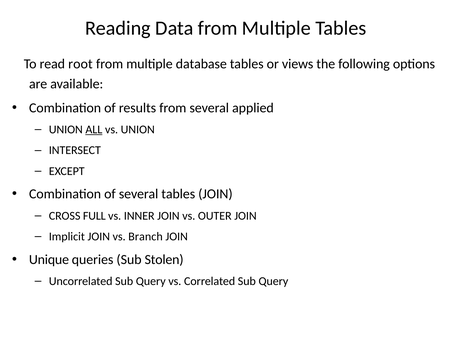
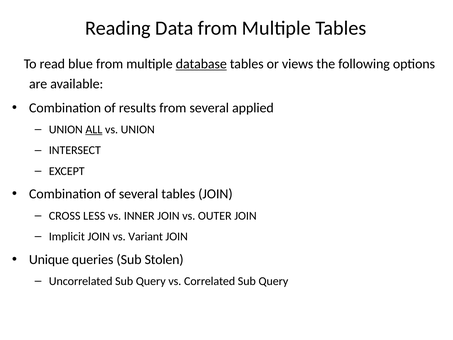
root: root -> blue (80, 64)
database underline: none -> present (201, 64)
FULL: FULL -> LESS (94, 216)
Branch: Branch -> Variant (146, 236)
